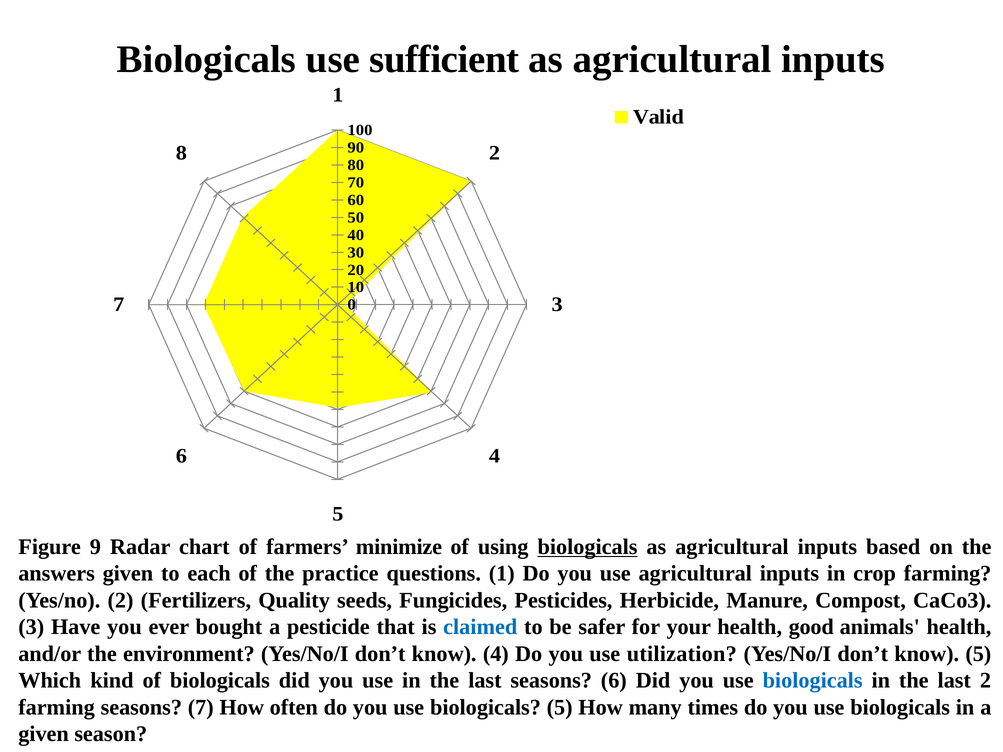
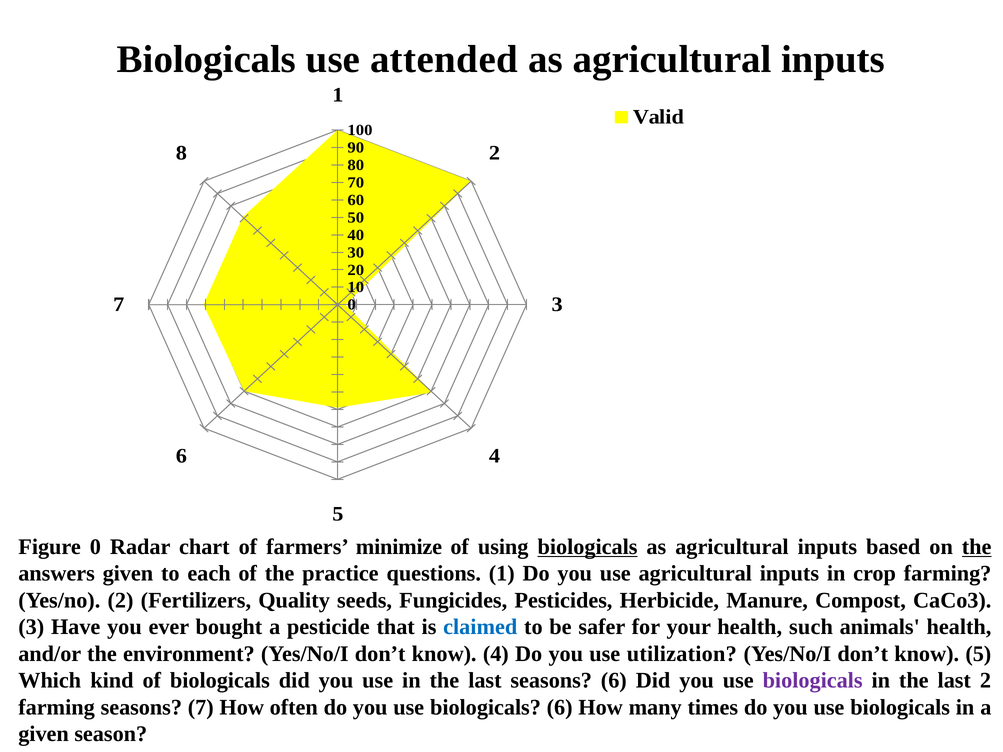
sufficient: sufficient -> attended (444, 60)
Figure 9: 9 -> 0 (95, 547)
the underline: none -> present (977, 547)
good: good -> such (811, 627)
biologicals colour: blue -> purple (813, 681)
biologicals 5: 5 -> 6 (560, 708)
